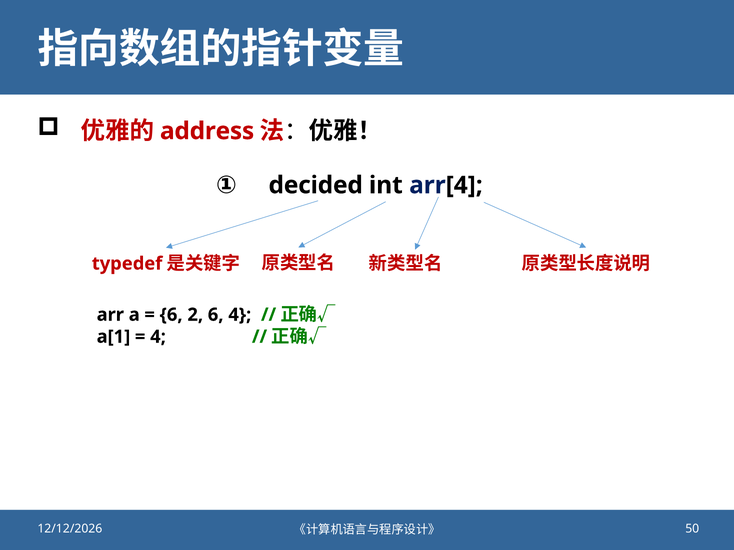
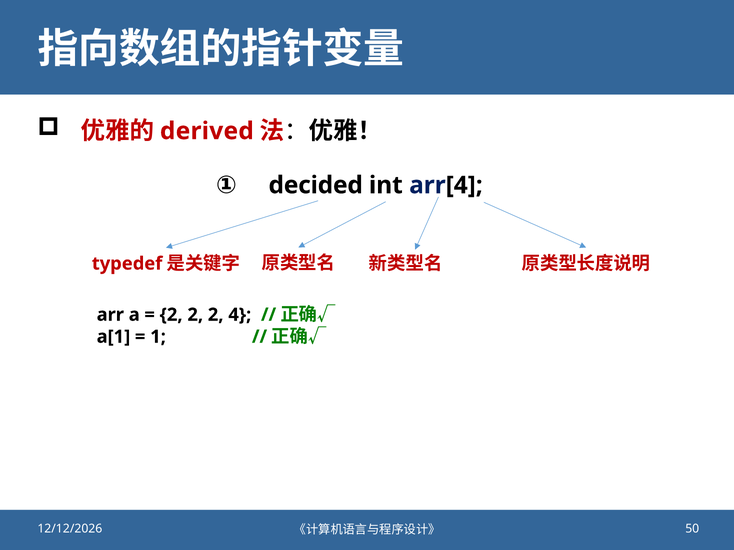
address: address -> derived (207, 131)
6: 6 -> 2 (171, 315)
6: 6 -> 2 (216, 315)
4: 4 -> 1 (158, 337)
